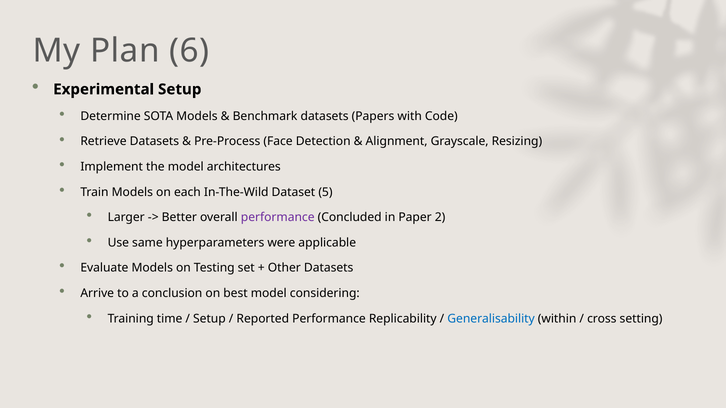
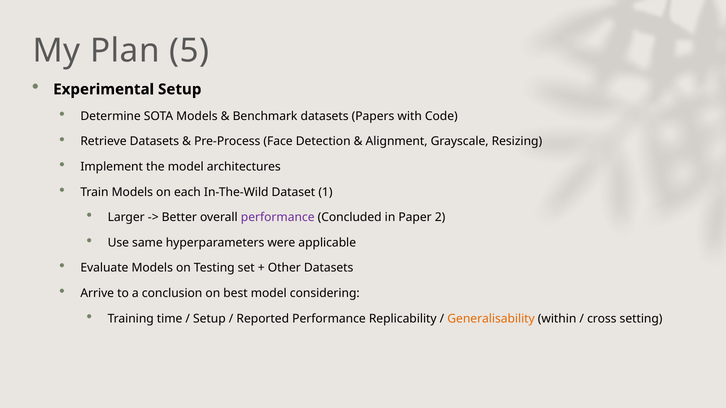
6: 6 -> 5 (189, 51)
5: 5 -> 1 (325, 192)
Generalisability colour: blue -> orange (491, 319)
